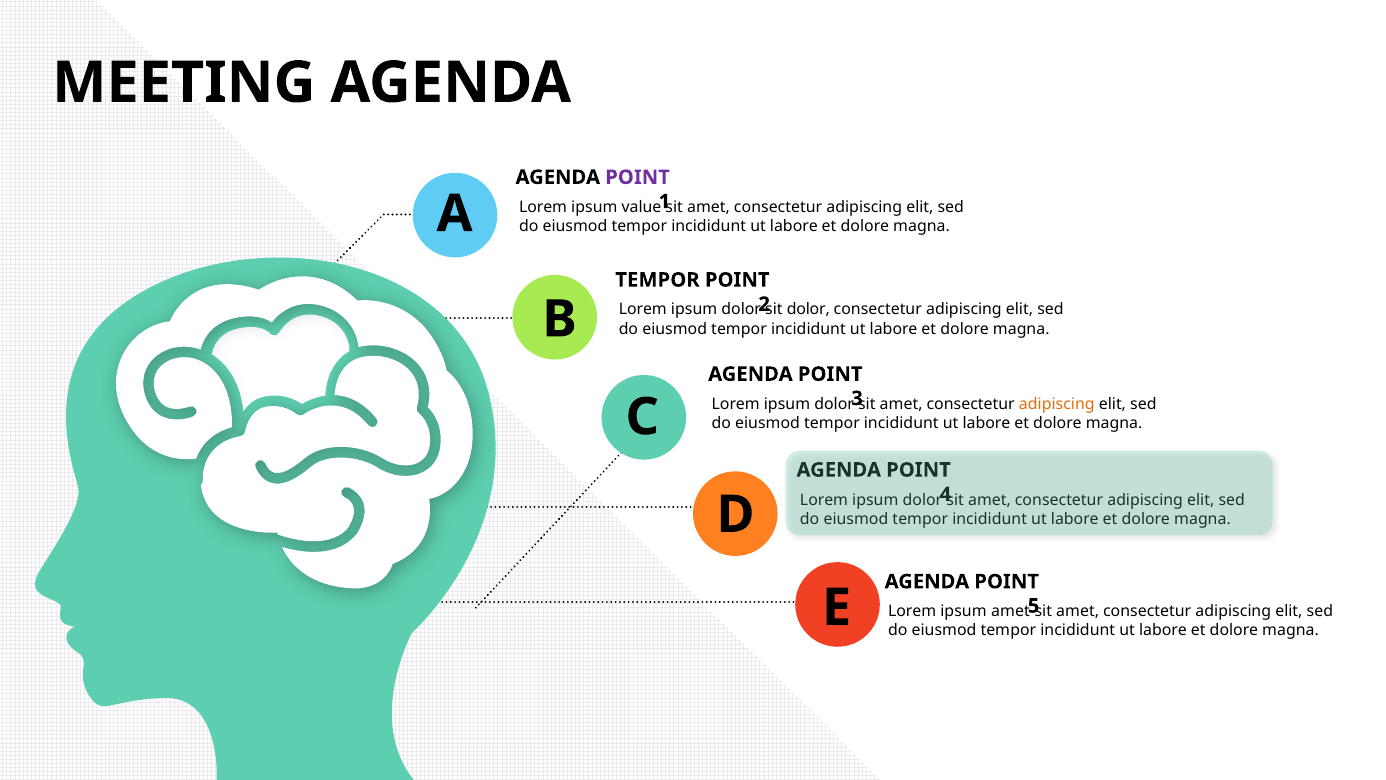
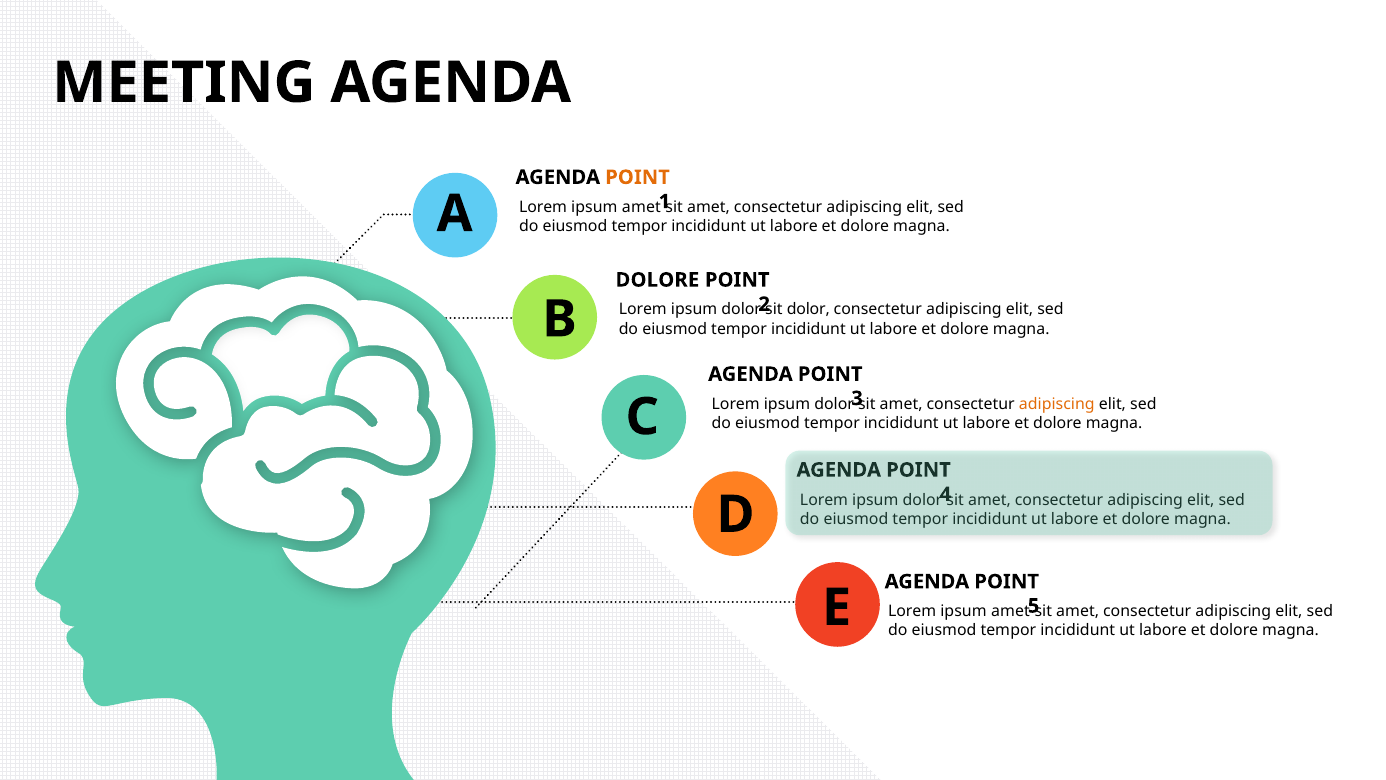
POINT colour: purple -> orange (638, 177)
value: value -> amet (641, 207)
TEMPOR: TEMPOR -> DOLORE (657, 280)
